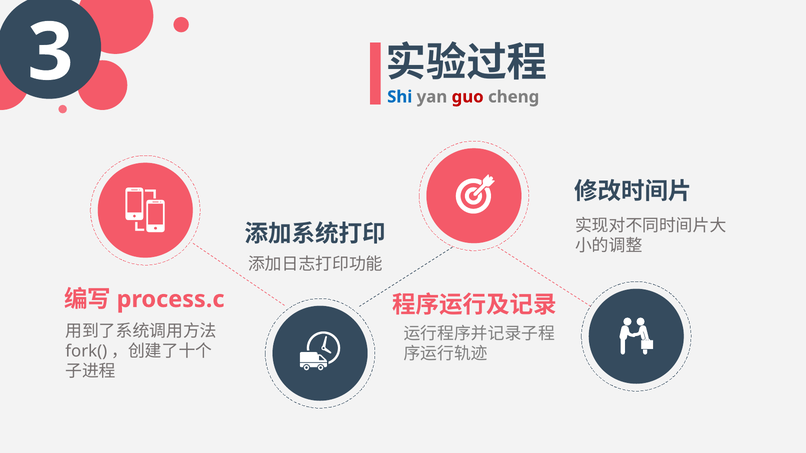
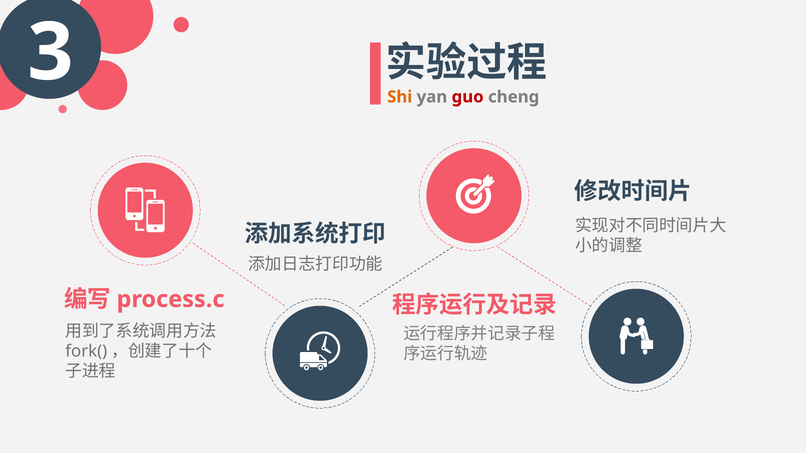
Shi colour: blue -> orange (400, 97)
